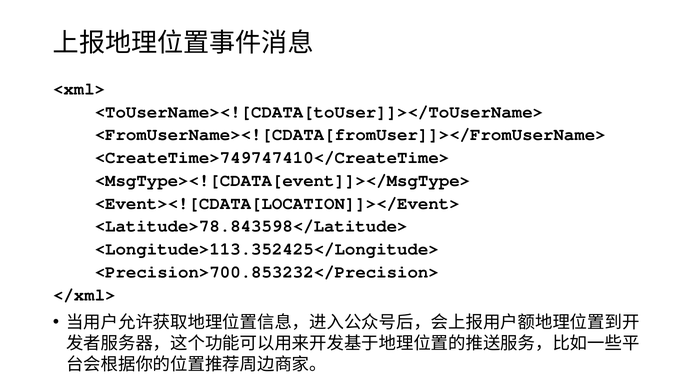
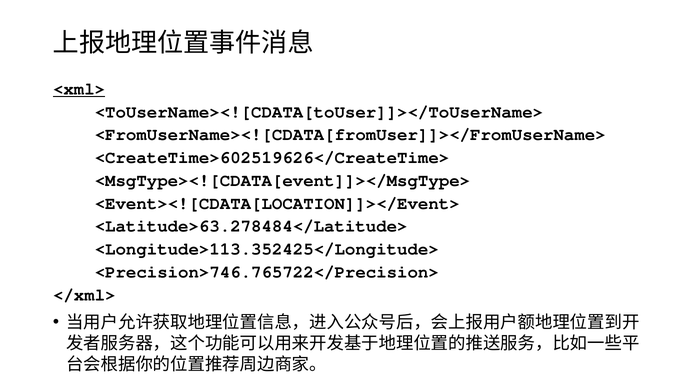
<xml> underline: none -> present (79, 89)
<CreateTime>749747410</CreateTime>: <CreateTime>749747410</CreateTime> -> <CreateTime>602519626</CreateTime> (272, 158)
<Latitude>78.843598</Latitude>: <Latitude>78.843598</Latitude> -> <Latitude>63.278484</Latitude> (251, 226)
<Precision>700.853232</Precision>: <Precision>700.853232</Precision> -> <Precision>746.765722</Precision> (267, 272)
